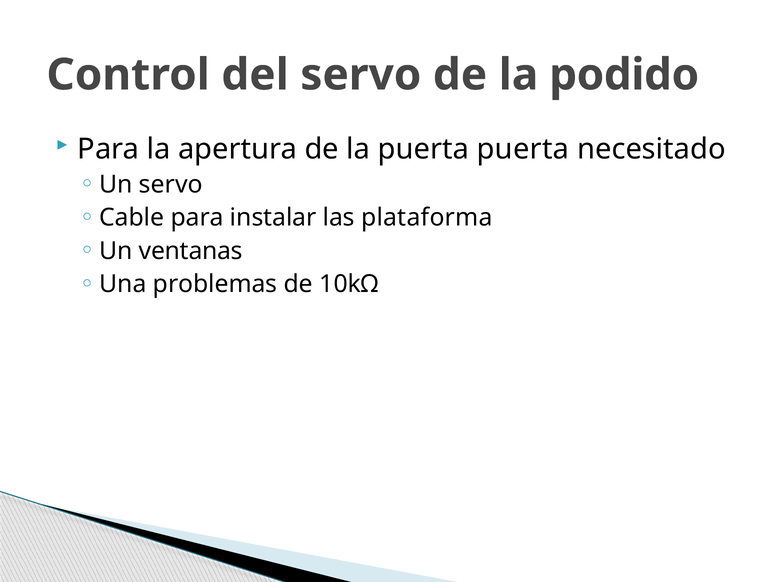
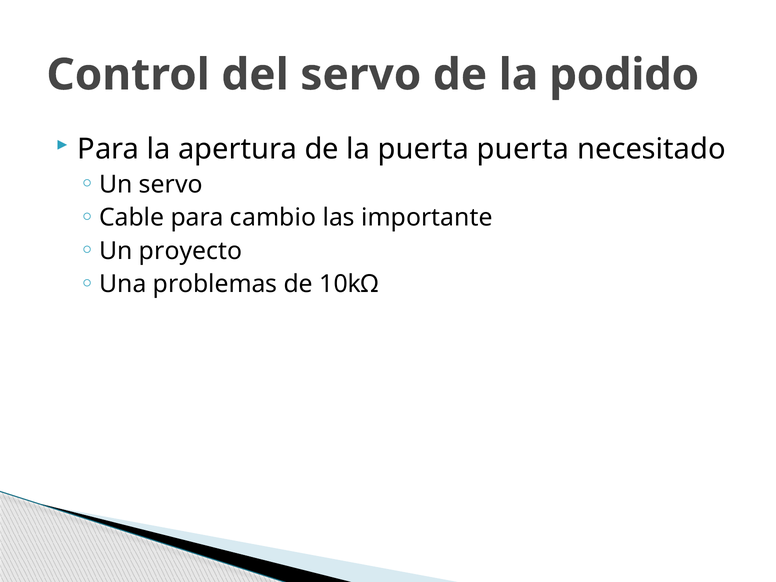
instalar: instalar -> cambio (273, 218)
plataforma: plataforma -> importante (427, 218)
ventanas: ventanas -> proyecto (191, 251)
